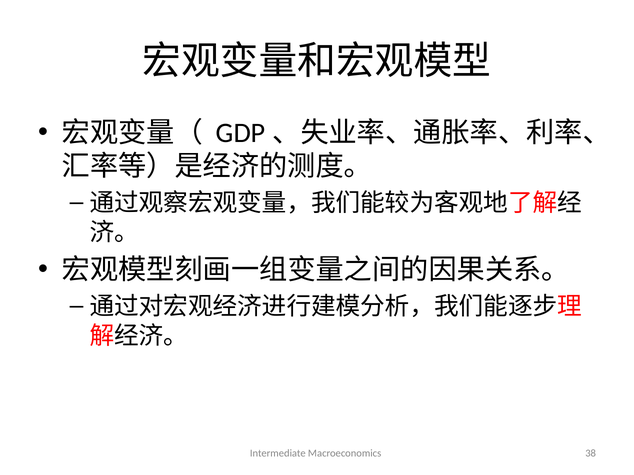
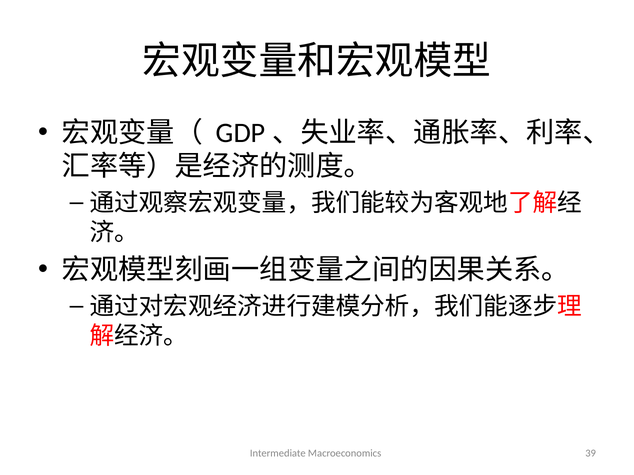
38: 38 -> 39 (591, 454)
